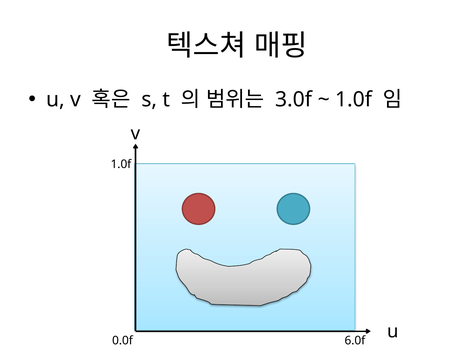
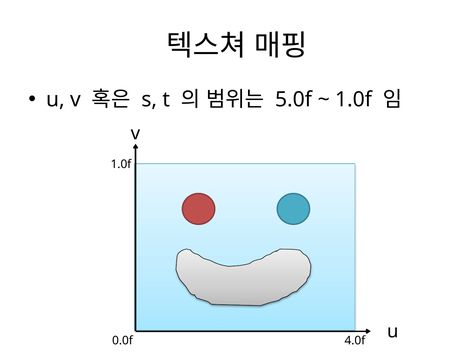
3.0f: 3.0f -> 5.0f (294, 99)
6.0f: 6.0f -> 4.0f (355, 340)
